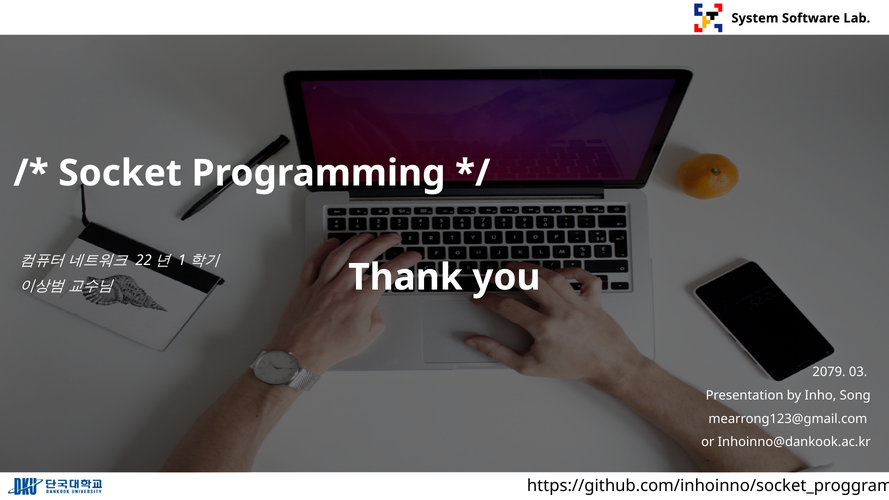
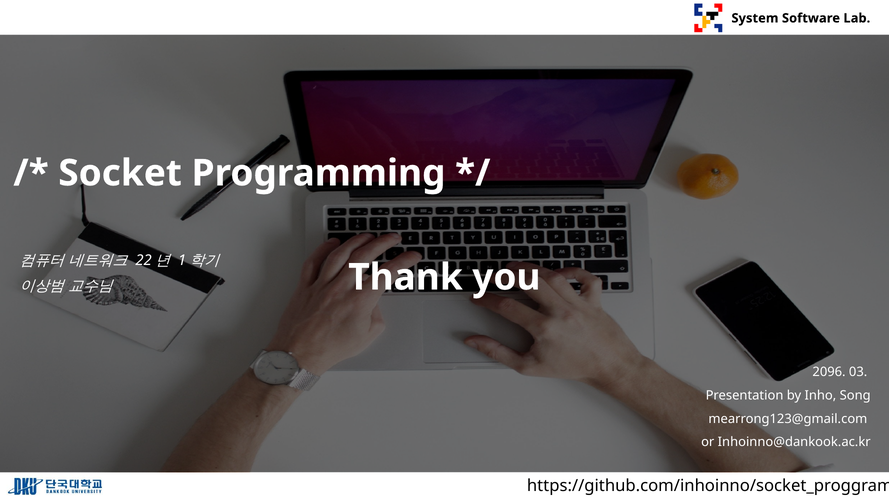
2079: 2079 -> 2096 (829, 372)
